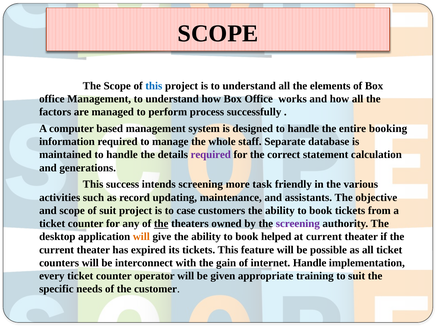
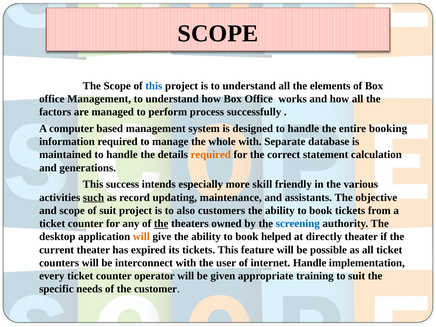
whole staff: staff -> with (250, 142)
required colour: purple -> orange (211, 155)
intends screening: screening -> especially (201, 184)
task: task -> skill (262, 184)
such underline: none -> present (94, 197)
case: case -> also (186, 211)
screening colour: purple -> blue (298, 224)
at current: current -> directly (324, 237)
gain: gain -> user (226, 263)
